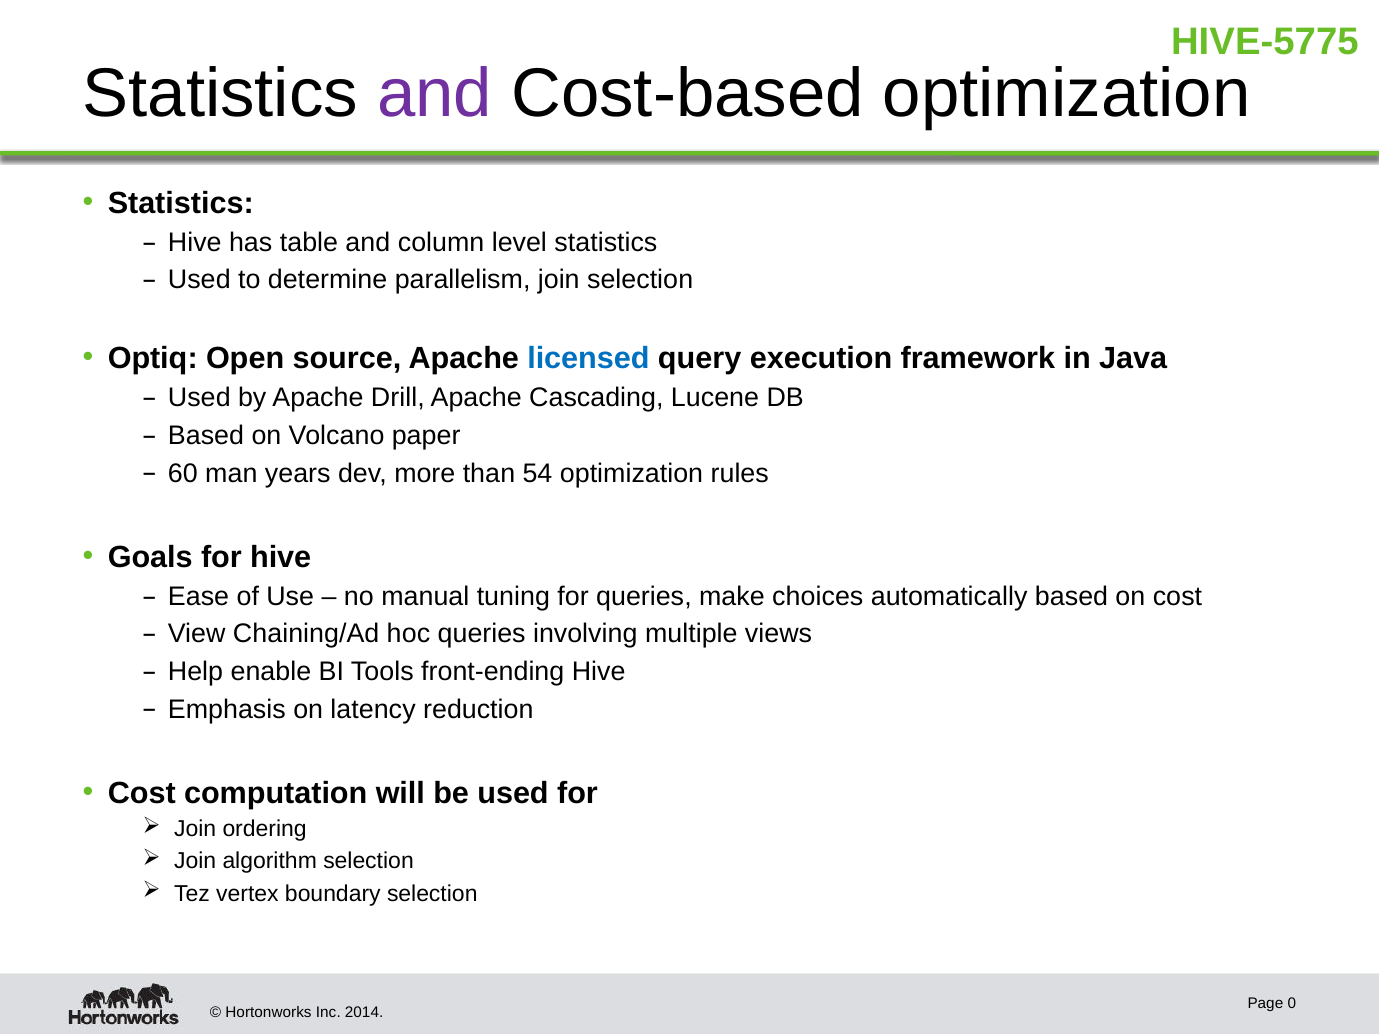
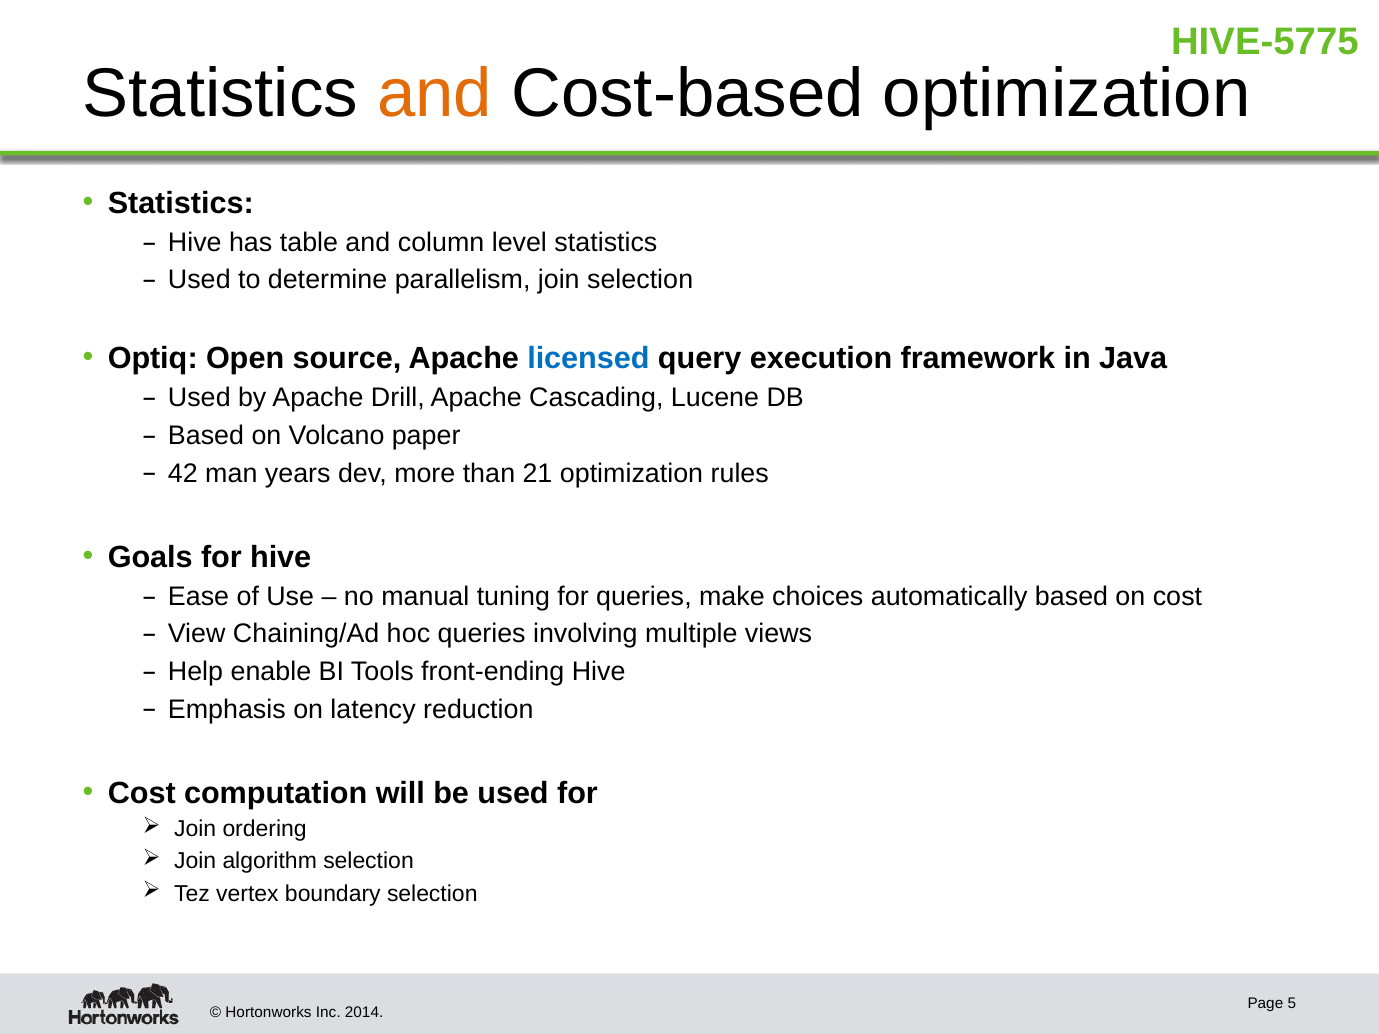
and colour: purple -> orange (435, 94)
60: 60 -> 42 (183, 473)
54: 54 -> 21 (537, 473)
0: 0 -> 5 (1292, 1004)
